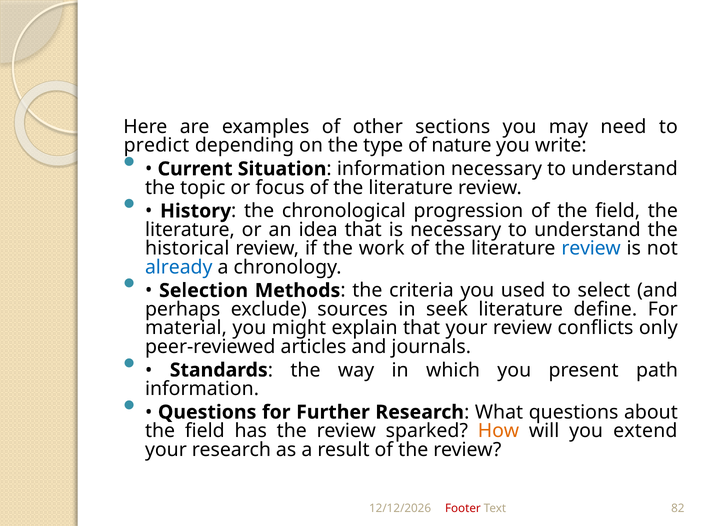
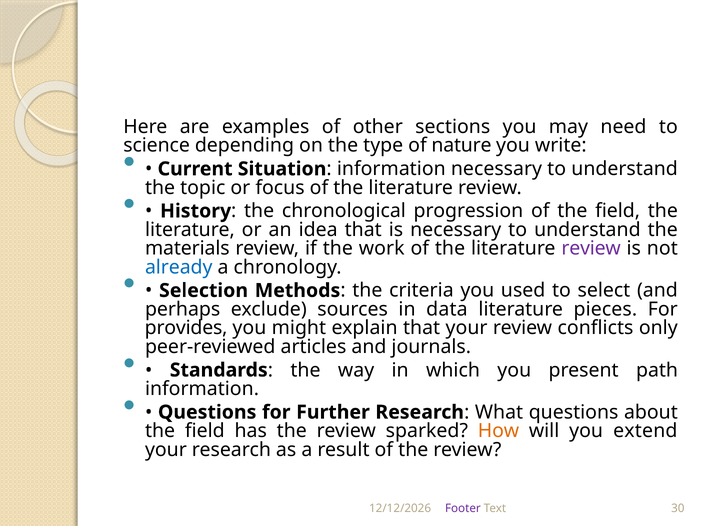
predict: predict -> science (157, 145)
historical: historical -> materials (187, 248)
review colour: blue -> purple (591, 248)
seek: seek -> data (447, 309)
define: define -> pieces (605, 309)
material: material -> provides (186, 328)
Footer colour: red -> purple (463, 508)
82: 82 -> 30 (678, 508)
